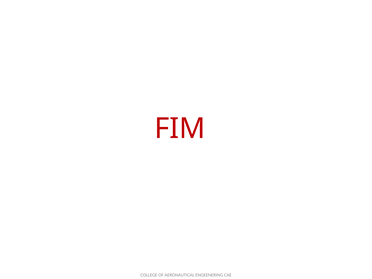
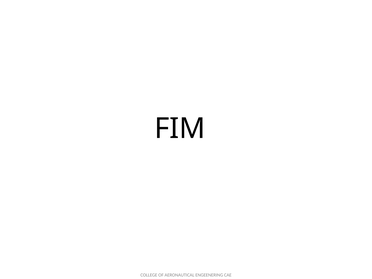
FIM colour: red -> black (180, 128)
